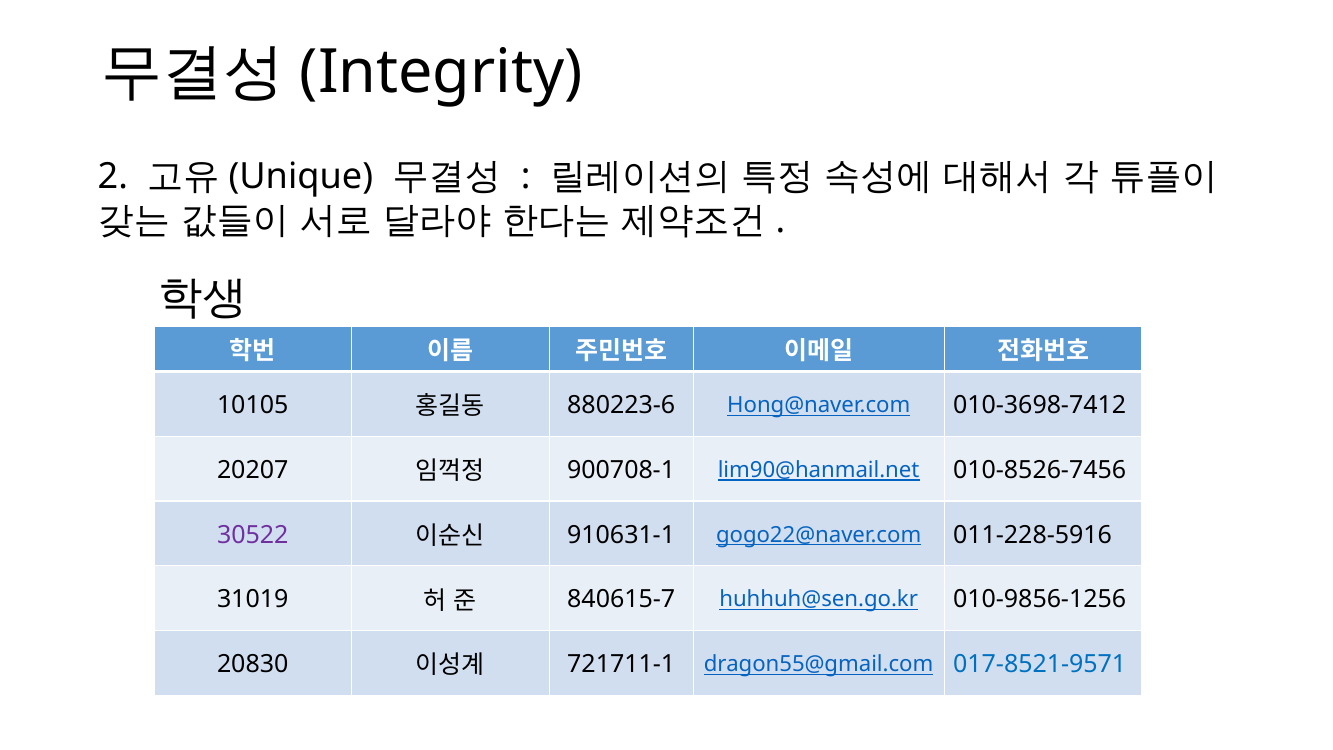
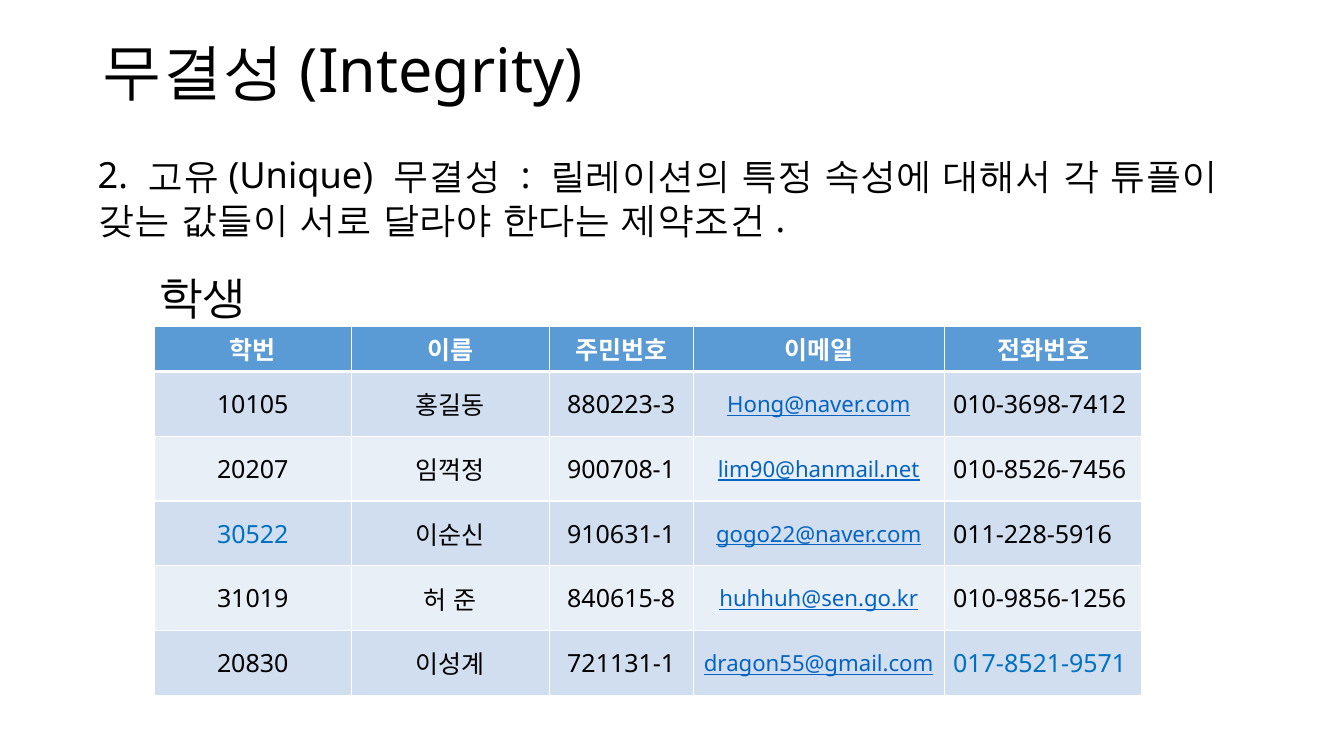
880223-6: 880223-6 -> 880223-3 (621, 405)
30522 colour: purple -> blue (253, 535)
840615-7: 840615-7 -> 840615-8 (621, 600)
721711-1: 721711-1 -> 721131-1 (621, 664)
